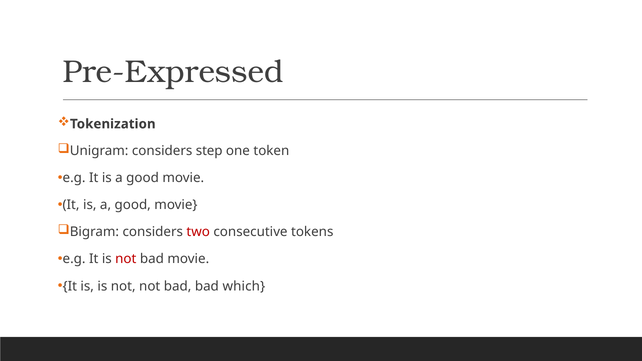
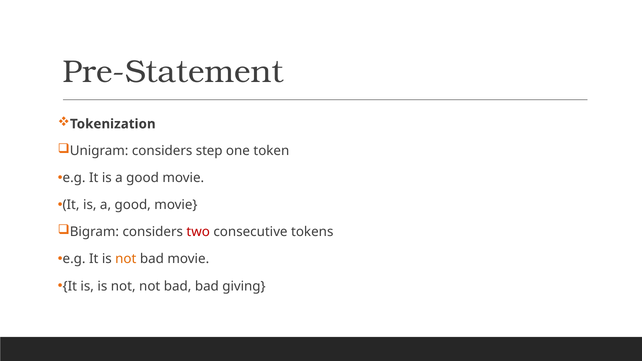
Pre-Expressed: Pre-Expressed -> Pre-Statement (173, 72)
not colour: red -> orange (126, 259)
which: which -> giving (244, 286)
